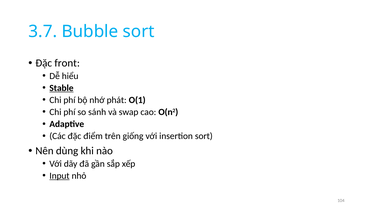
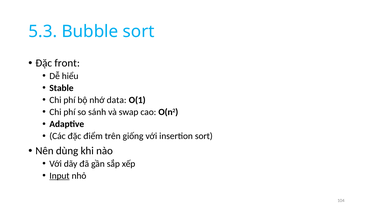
3.7: 3.7 -> 5.3 (43, 31)
Stable underline: present -> none (61, 88)
phát: phát -> data (117, 100)
